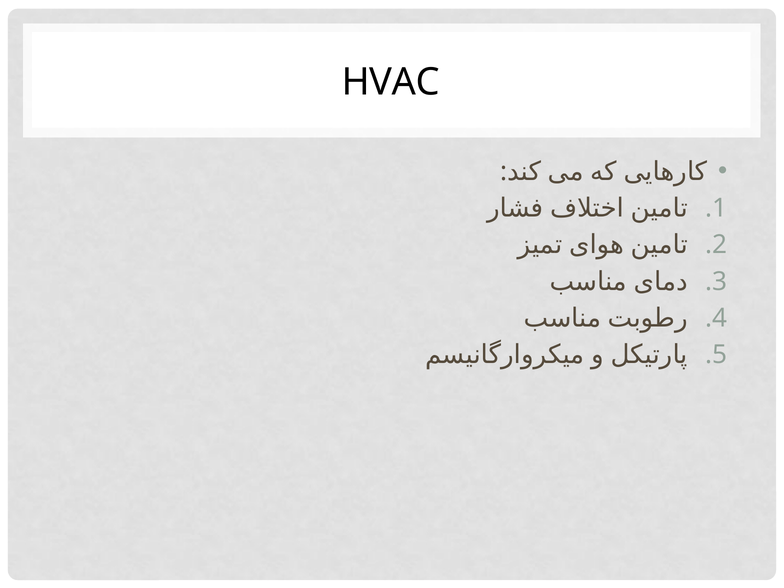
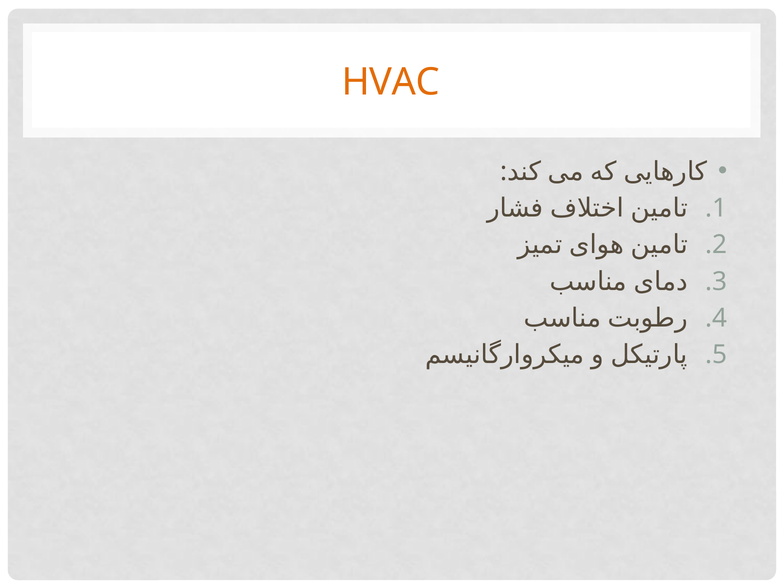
HVAC colour: black -> orange (391, 82)
